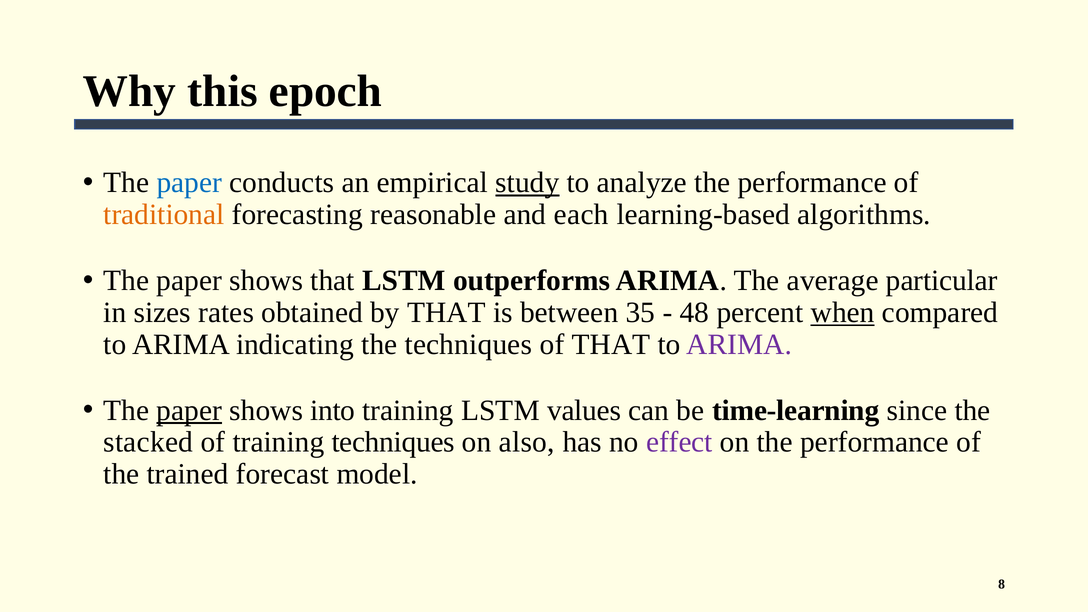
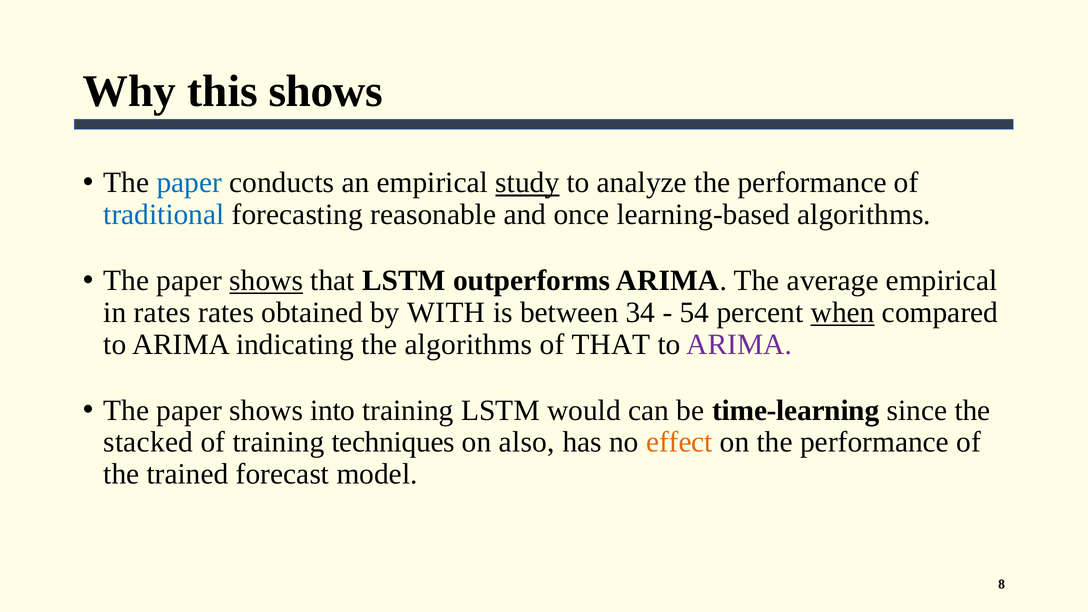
this epoch: epoch -> shows (326, 91)
traditional colour: orange -> blue (164, 215)
each: each -> once (581, 215)
shows underline: none -> present (266, 281)
average particular: particular -> empirical (942, 281)
in sizes: sizes -> rates (162, 312)
by THAT: THAT -> WITH (446, 312)
35: 35 -> 34 (640, 312)
48: 48 -> 54 (694, 312)
the techniques: techniques -> algorithms (468, 344)
paper underline: present -> none (189, 410)
values: values -> would (584, 410)
effect colour: purple -> orange (679, 442)
